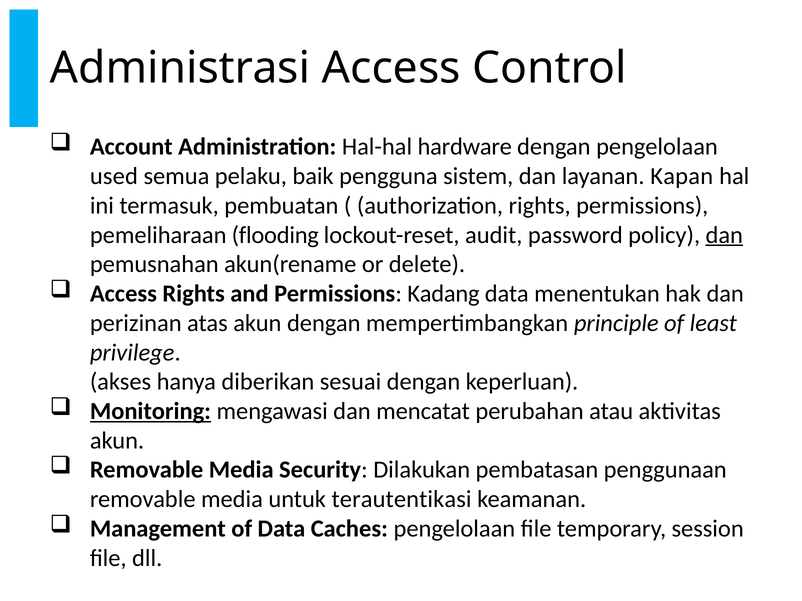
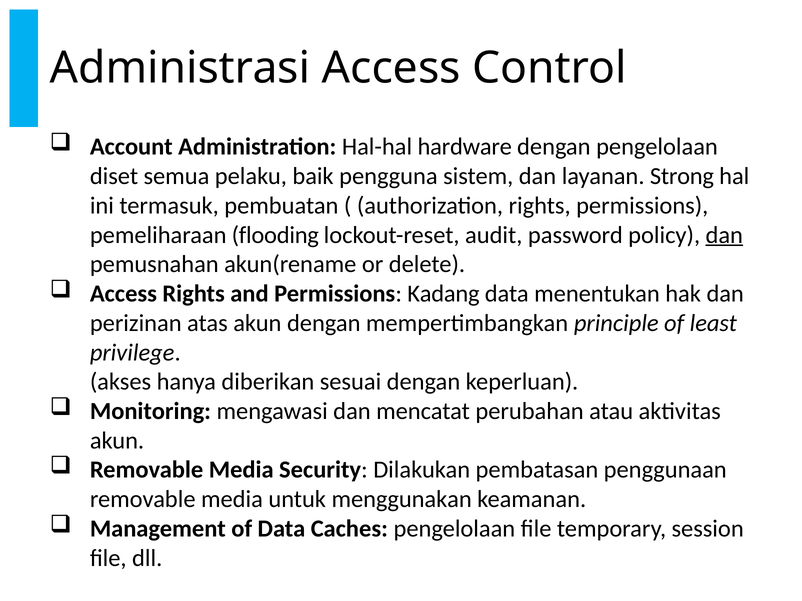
used: used -> diset (114, 176)
Kapan: Kapan -> Strong (682, 176)
Monitoring underline: present -> none (150, 412)
terautentikasi: terautentikasi -> menggunakan (402, 500)
